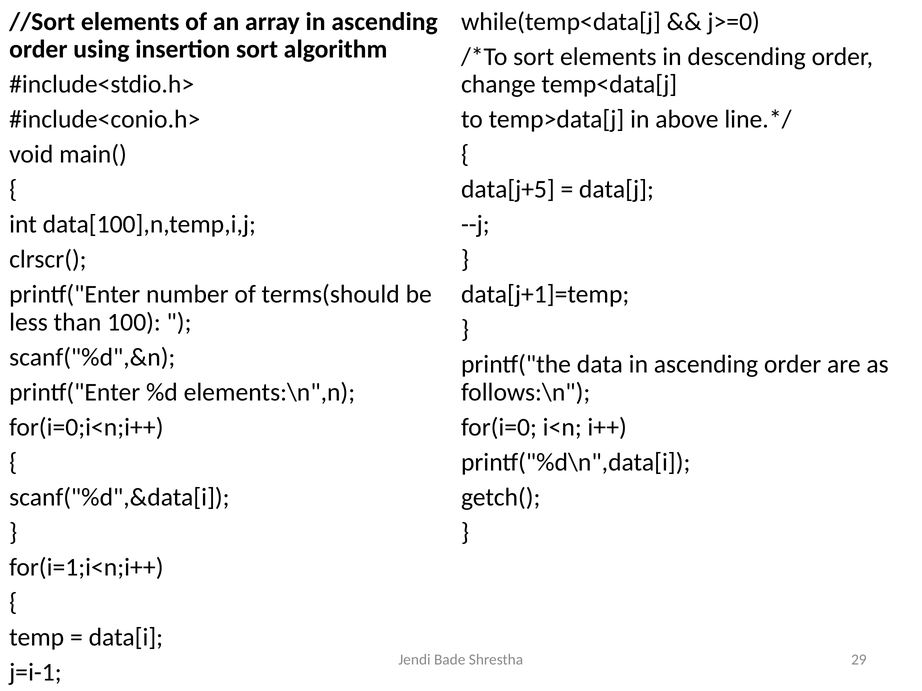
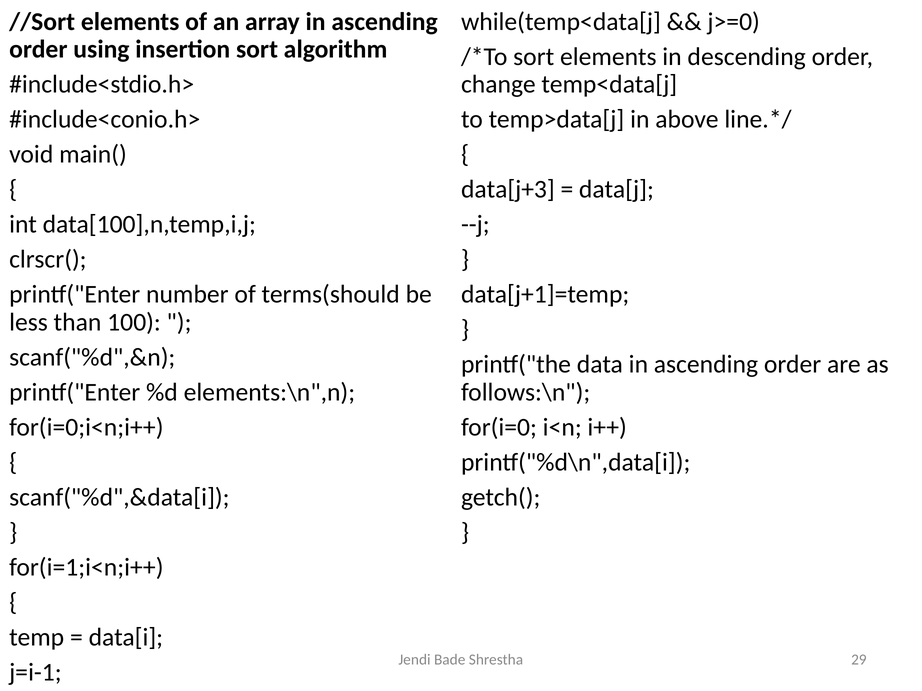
data[j+5: data[j+5 -> data[j+3 (508, 190)
